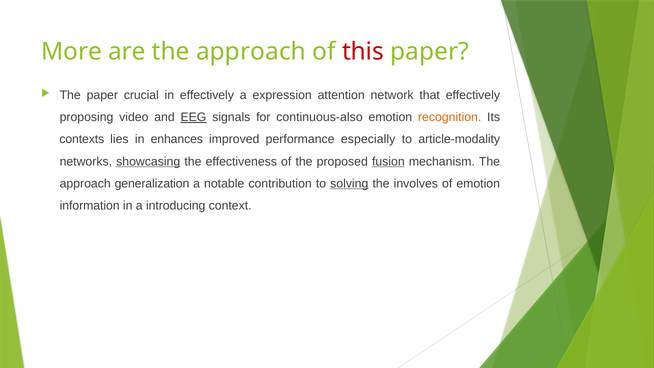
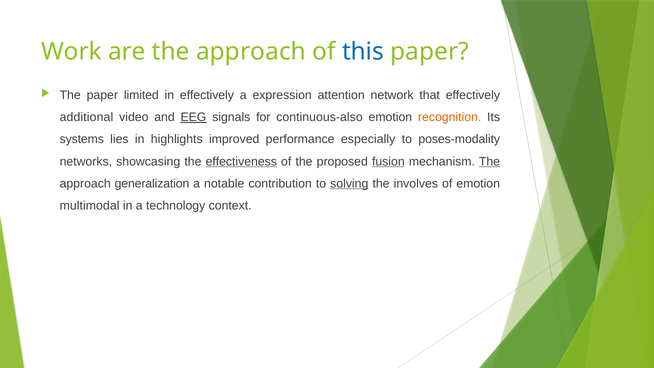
More: More -> Work (72, 52)
this colour: red -> blue (363, 52)
crucial: crucial -> limited (141, 95)
proposing: proposing -> additional (86, 117)
contexts: contexts -> systems (82, 139)
enhances: enhances -> highlights (177, 139)
article-modality: article-modality -> poses-modality (459, 139)
showcasing underline: present -> none (148, 161)
effectiveness underline: none -> present (241, 161)
The underline: none -> present (489, 161)
information: information -> multimodal (90, 206)
introducing: introducing -> technology (176, 206)
